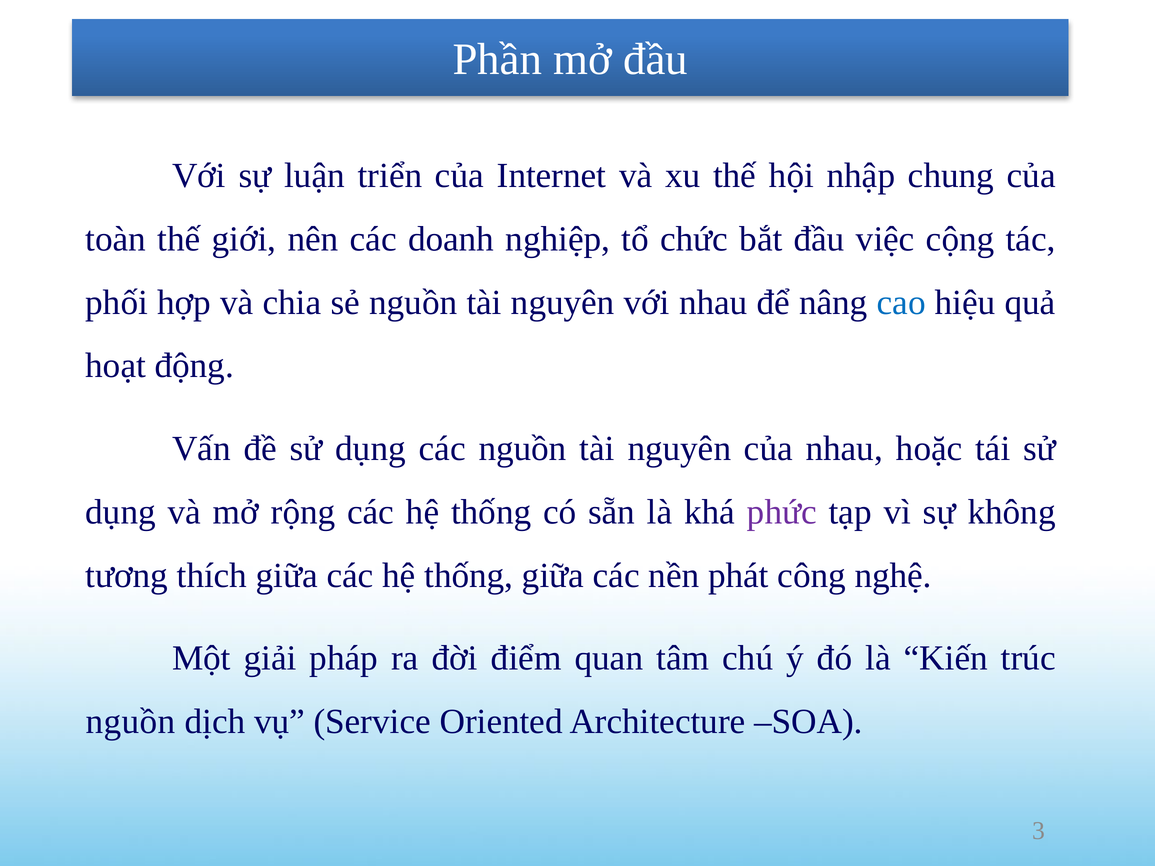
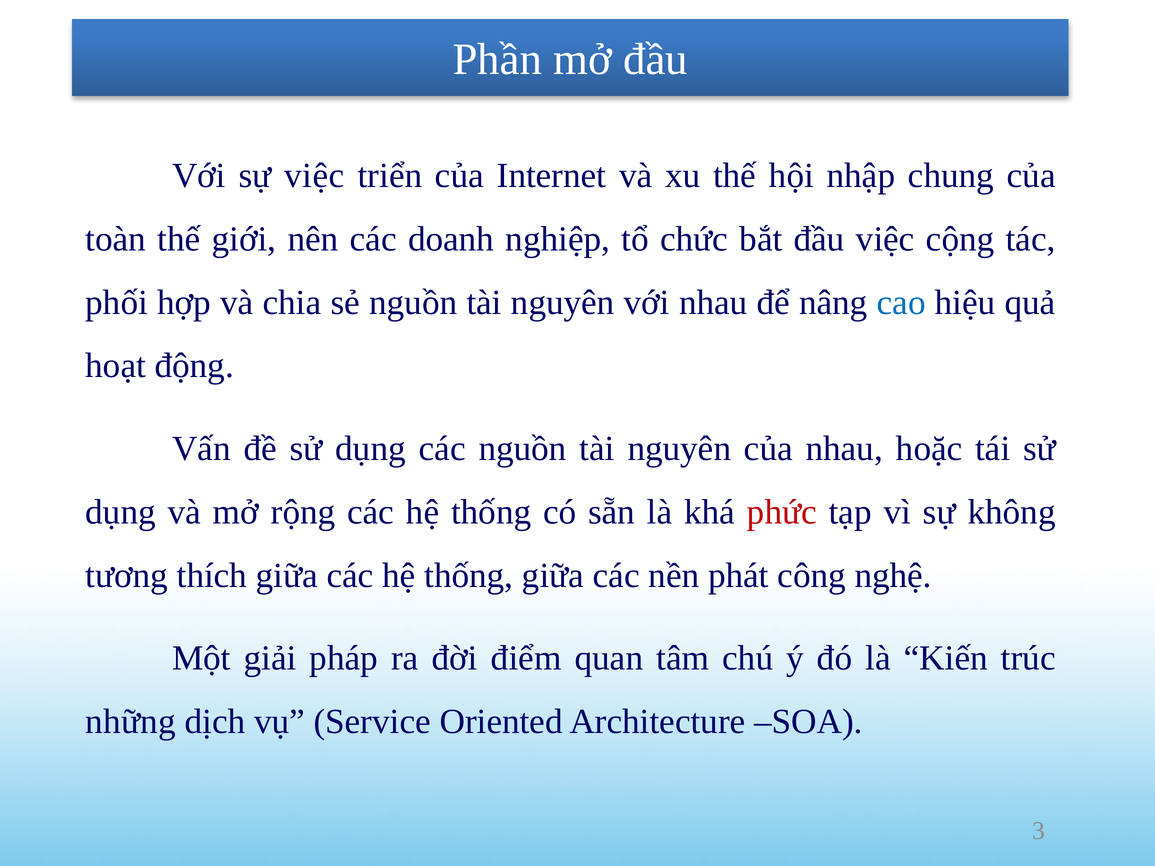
sự luận: luận -> việc (314, 176)
phức colour: purple -> red (782, 512)
nguồn: nguồn -> những (131, 722)
